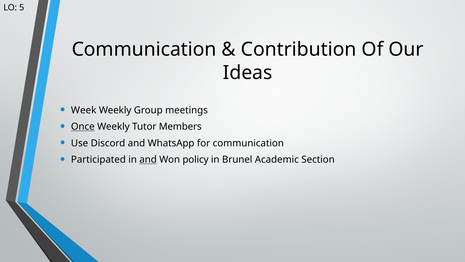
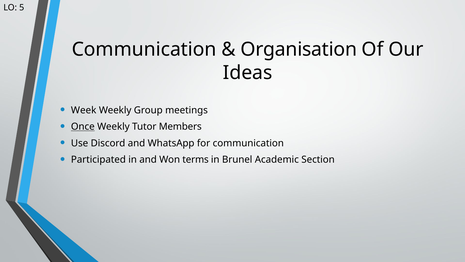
Contribution: Contribution -> Organisation (299, 49)
and underline: present -> none (148, 159)
policy: policy -> terms (196, 159)
